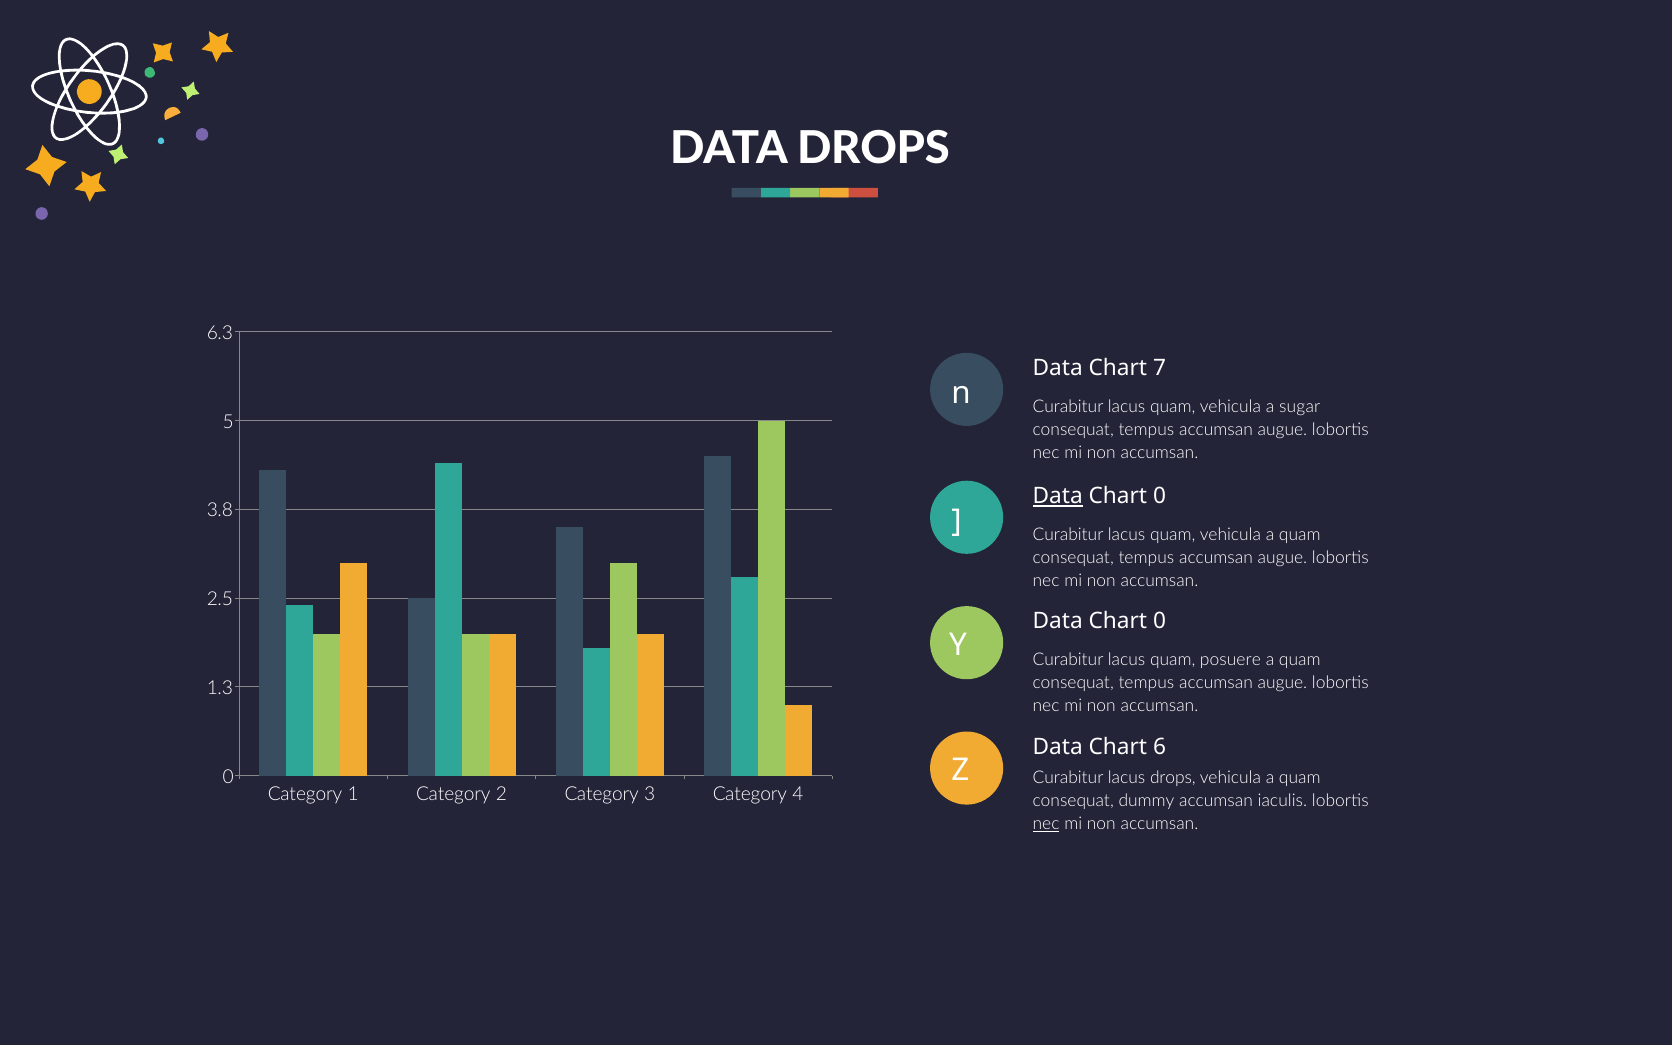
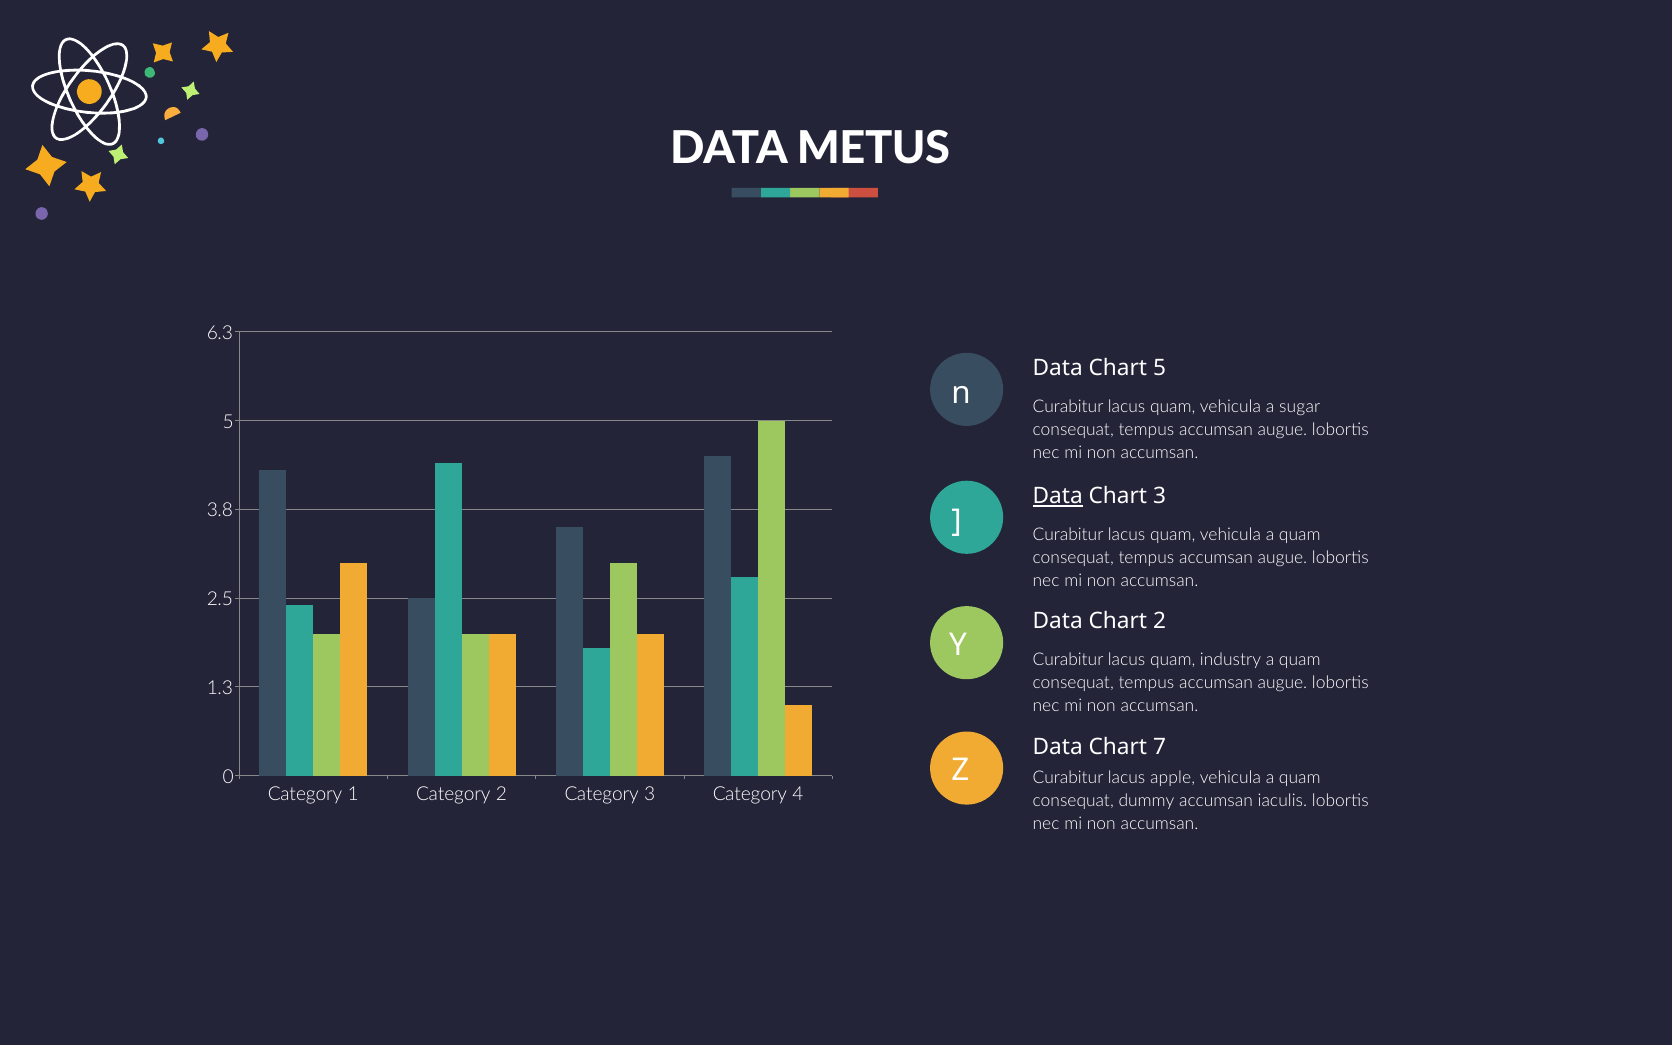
DATA DROPS: DROPS -> METUS (873, 149)
Chart 7: 7 -> 5 (1160, 368)
0: 0 -> 3 (1160, 496)
0: 0 -> 2 (1160, 622)
posuere: posuere -> industry (1230, 660)
6: 6 -> 7 (1160, 747)
lacus drops: drops -> apple (1173, 778)
nec underline: present -> none (1046, 824)
